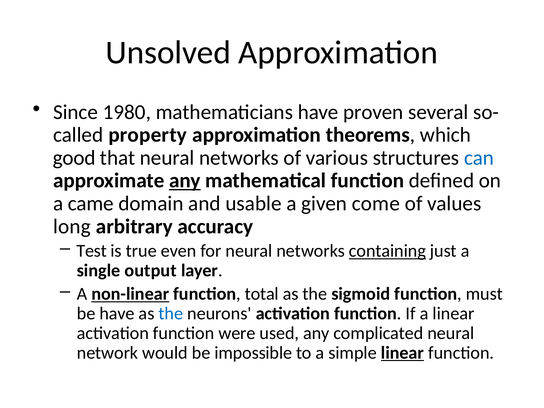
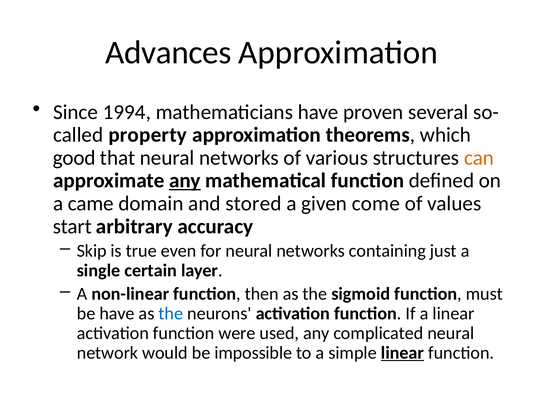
Unsolved: Unsolved -> Advances (168, 53)
1980: 1980 -> 1994 (127, 112)
can colour: blue -> orange (479, 158)
usable: usable -> stored (253, 204)
long: long -> start (72, 226)
Test: Test -> Skip (92, 251)
containing underline: present -> none (387, 251)
output: output -> certain (151, 271)
non-linear underline: present -> none (130, 294)
total: total -> then (262, 294)
